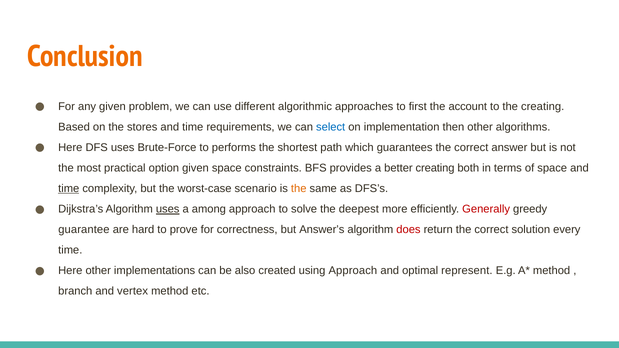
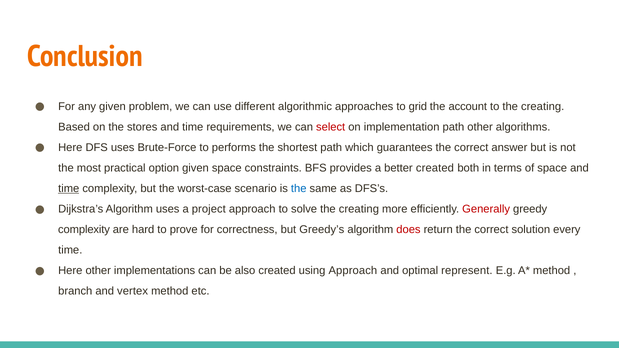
first: first -> grid (418, 107)
select colour: blue -> red (331, 127)
implementation then: then -> path (453, 127)
better creating: creating -> created (435, 168)
the colour: orange -> blue (299, 189)
uses underline: present -> none (168, 209)
among: among -> project (209, 209)
solve the deepest: deepest -> creating (359, 209)
guarantee: guarantee -> complexity (84, 230)
Answer’s: Answer’s -> Greedy’s (322, 230)
